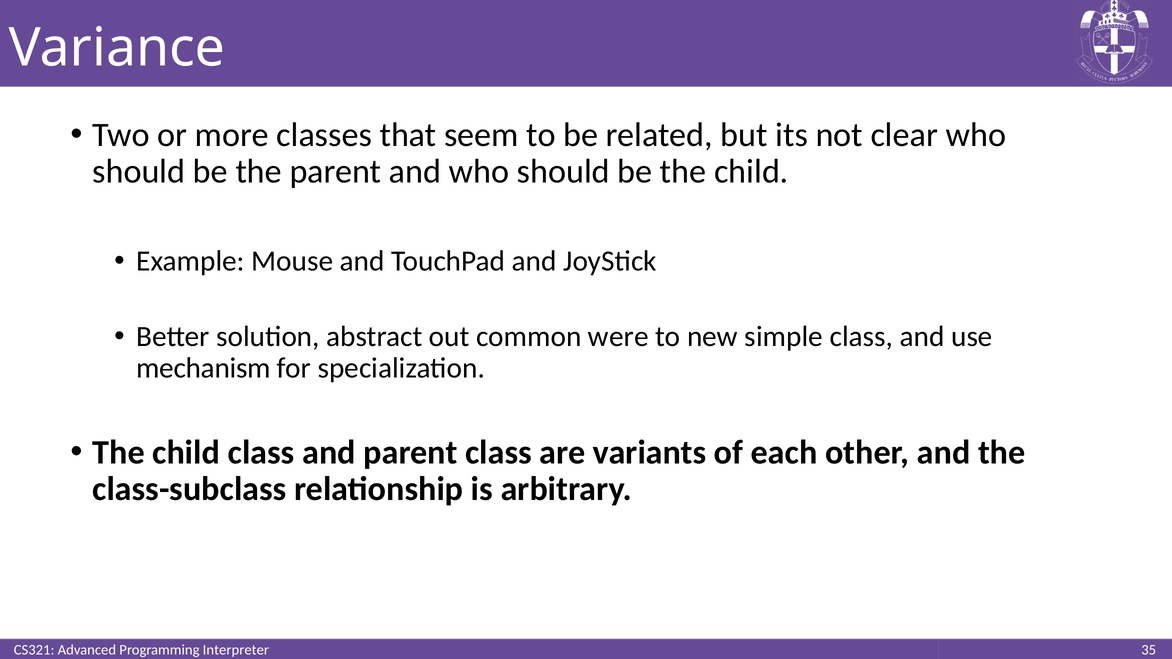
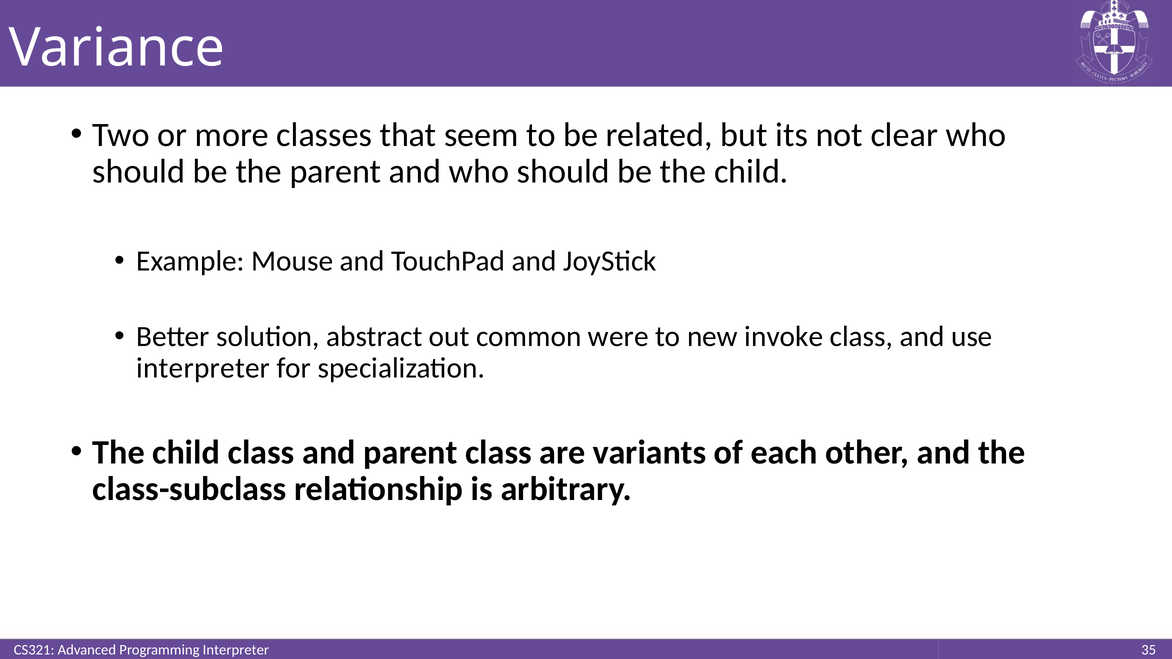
simple: simple -> invoke (784, 337)
mechanism: mechanism -> interpreter (203, 368)
